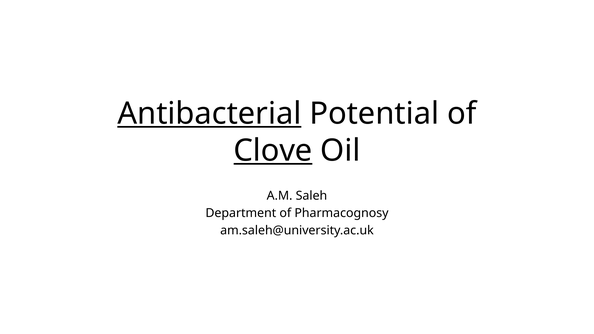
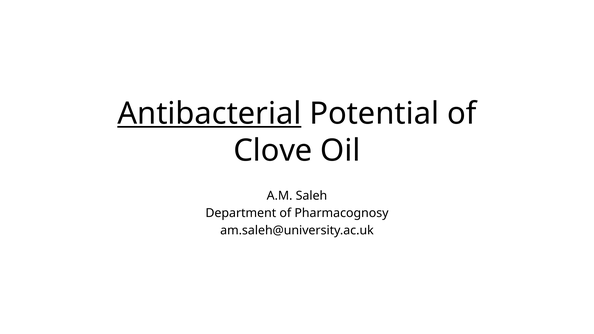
Clove underline: present -> none (273, 151)
